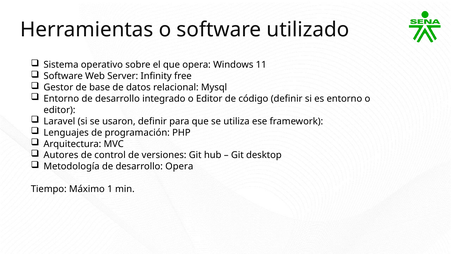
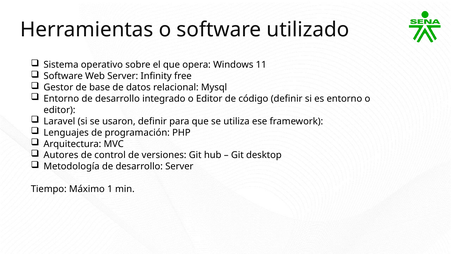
desarrollo Opera: Opera -> Server (179, 166)
